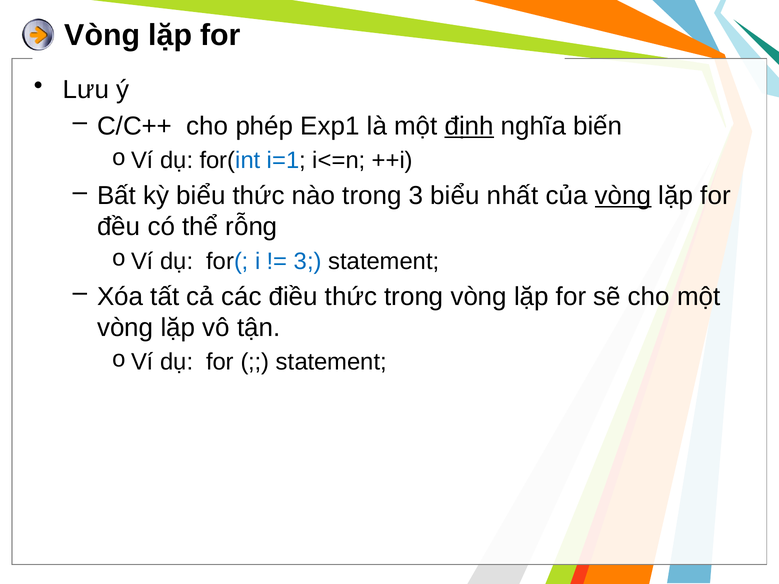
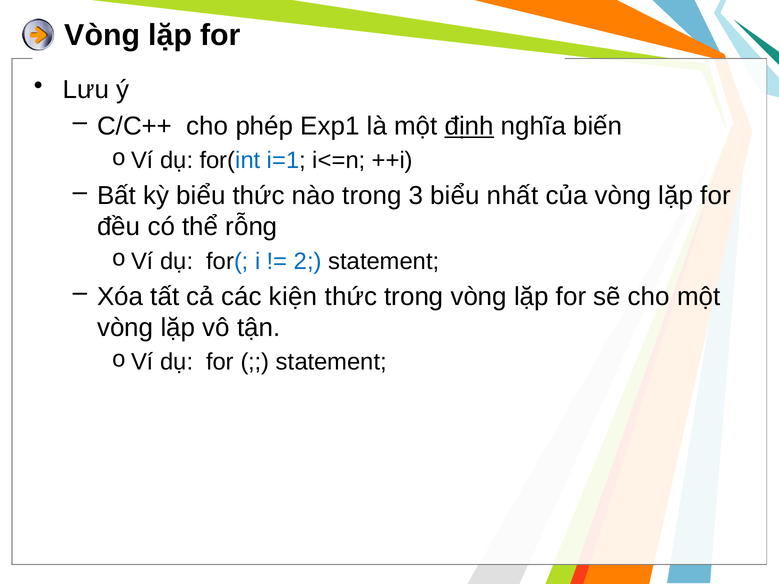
vòng underline: present -> none (623, 196)
3: 3 -> 2 (308, 261)
điều: điều -> kiện (293, 297)
